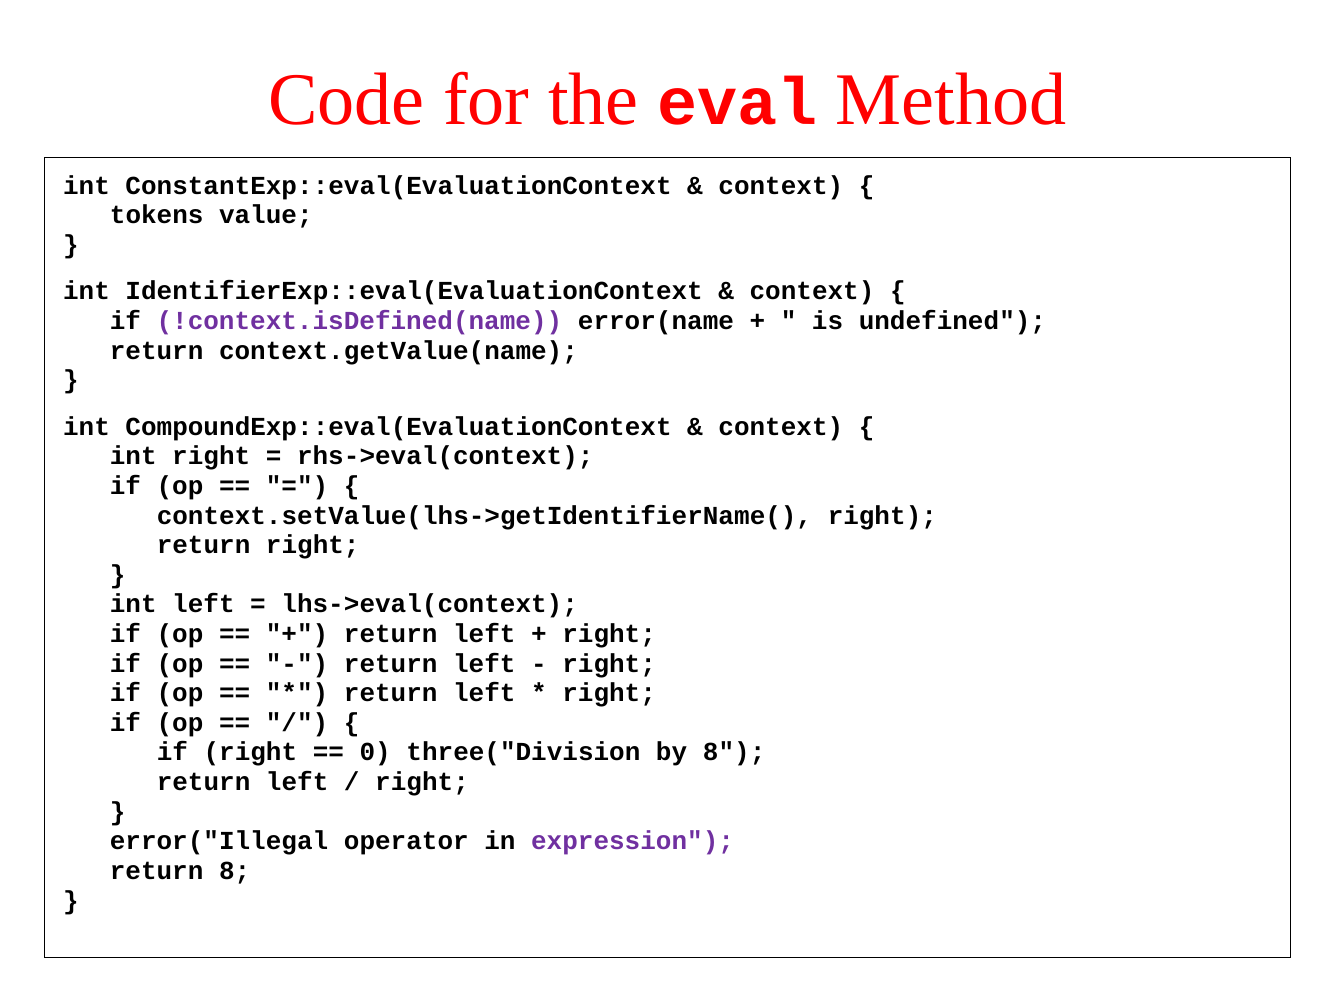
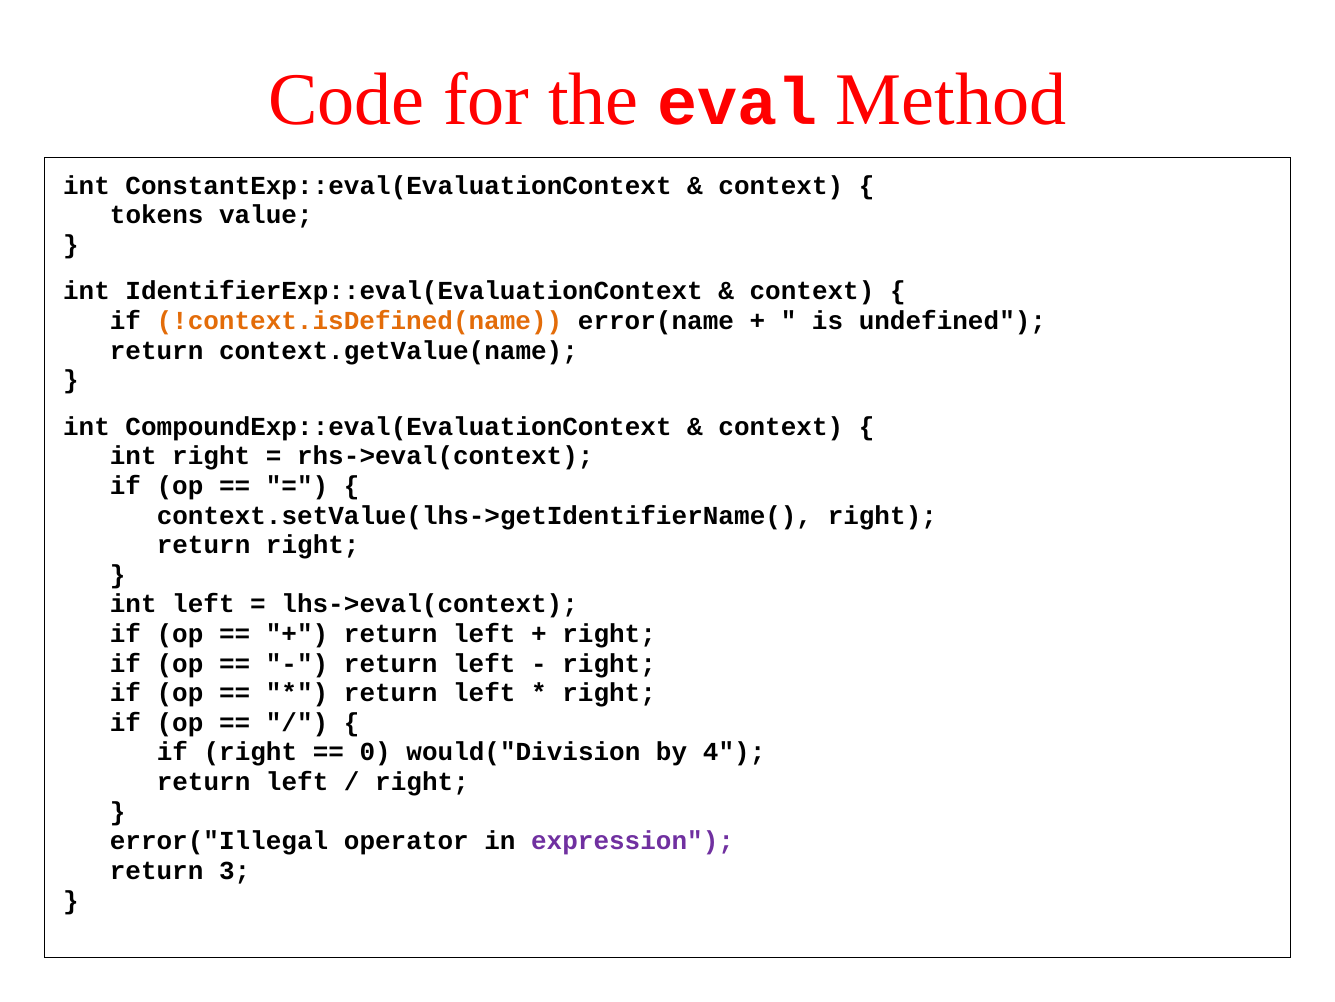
!context.isDefined(name colour: purple -> orange (359, 321)
three("Division: three("Division -> would("Division (523, 752)
by 8: 8 -> 4 (734, 752)
return 8: 8 -> 3 (235, 870)
